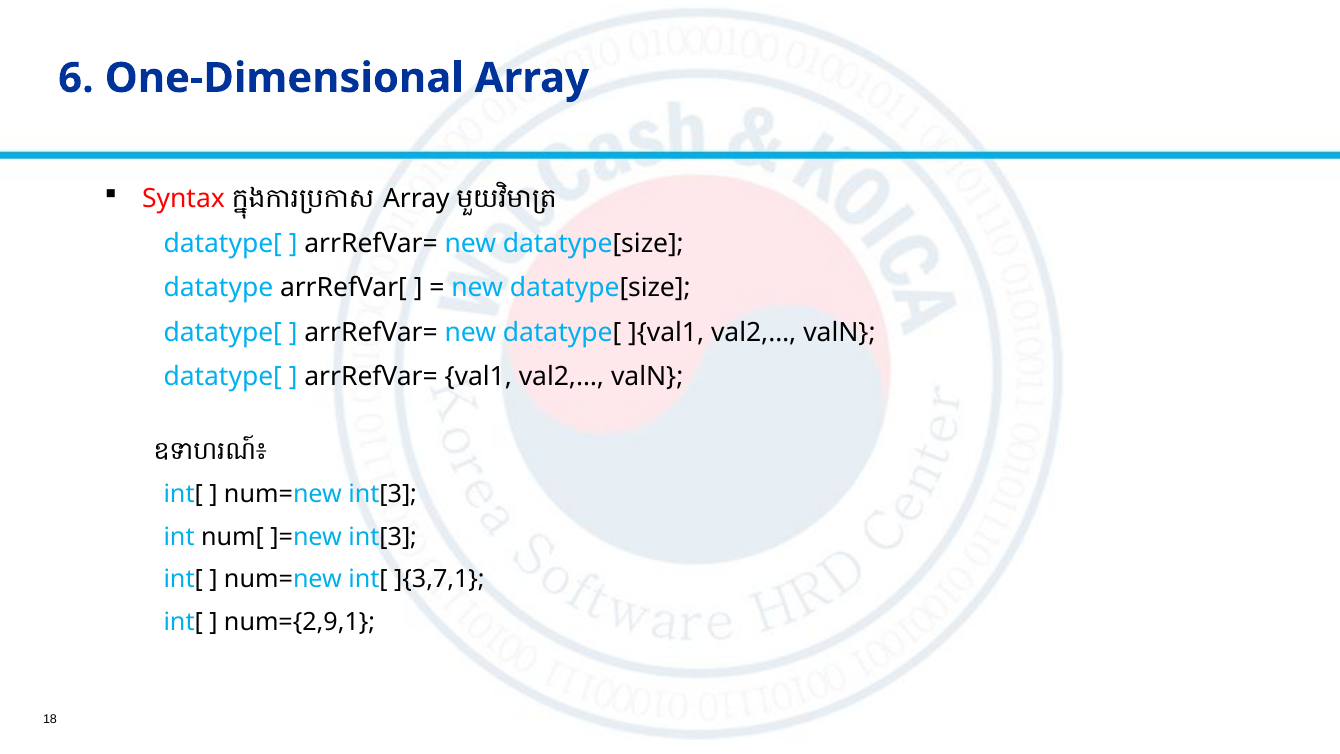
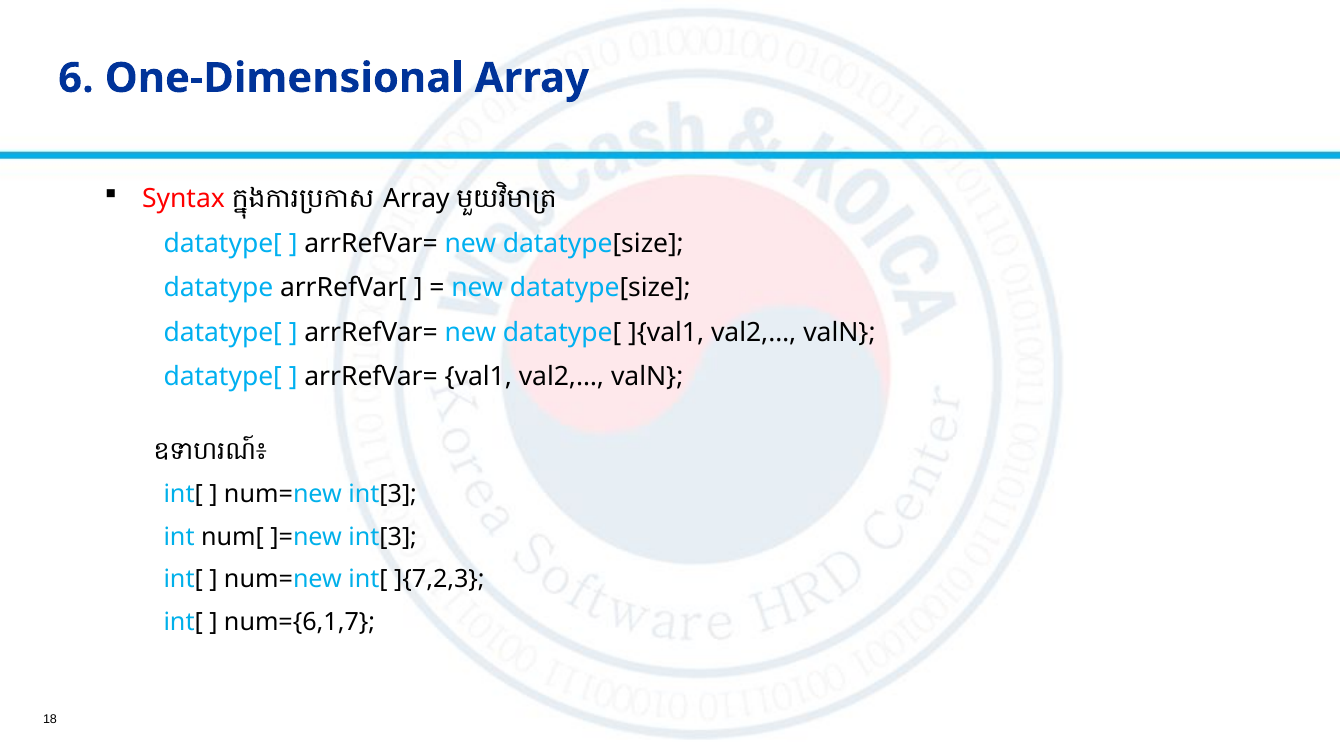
]{3,7,1: ]{3,7,1 -> ]{7,2,3 (439, 579)
num={2,9,1: num={2,9,1 -> num={6,1,7 (300, 622)
